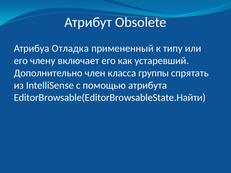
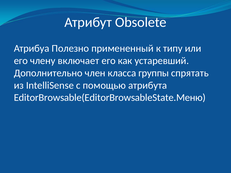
Отладка: Отладка -> Полезно (70, 48)
EditorBrowsable(EditorBrowsableState.Найти: EditorBrowsable(EditorBrowsableState.Найти -> EditorBrowsable(EditorBrowsableState.Меню (110, 98)
